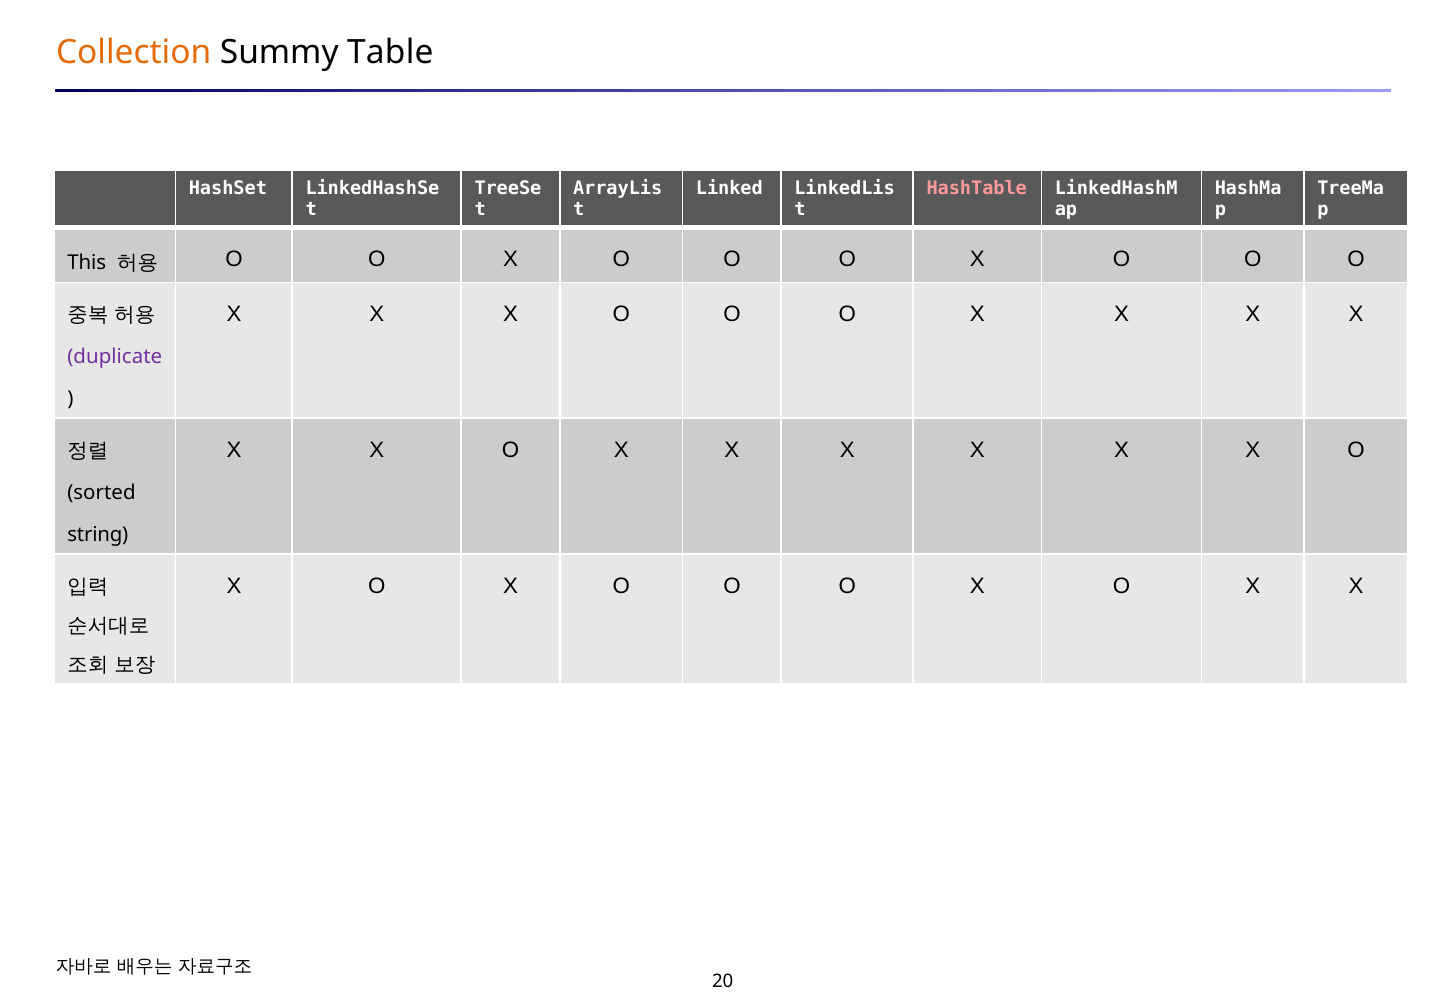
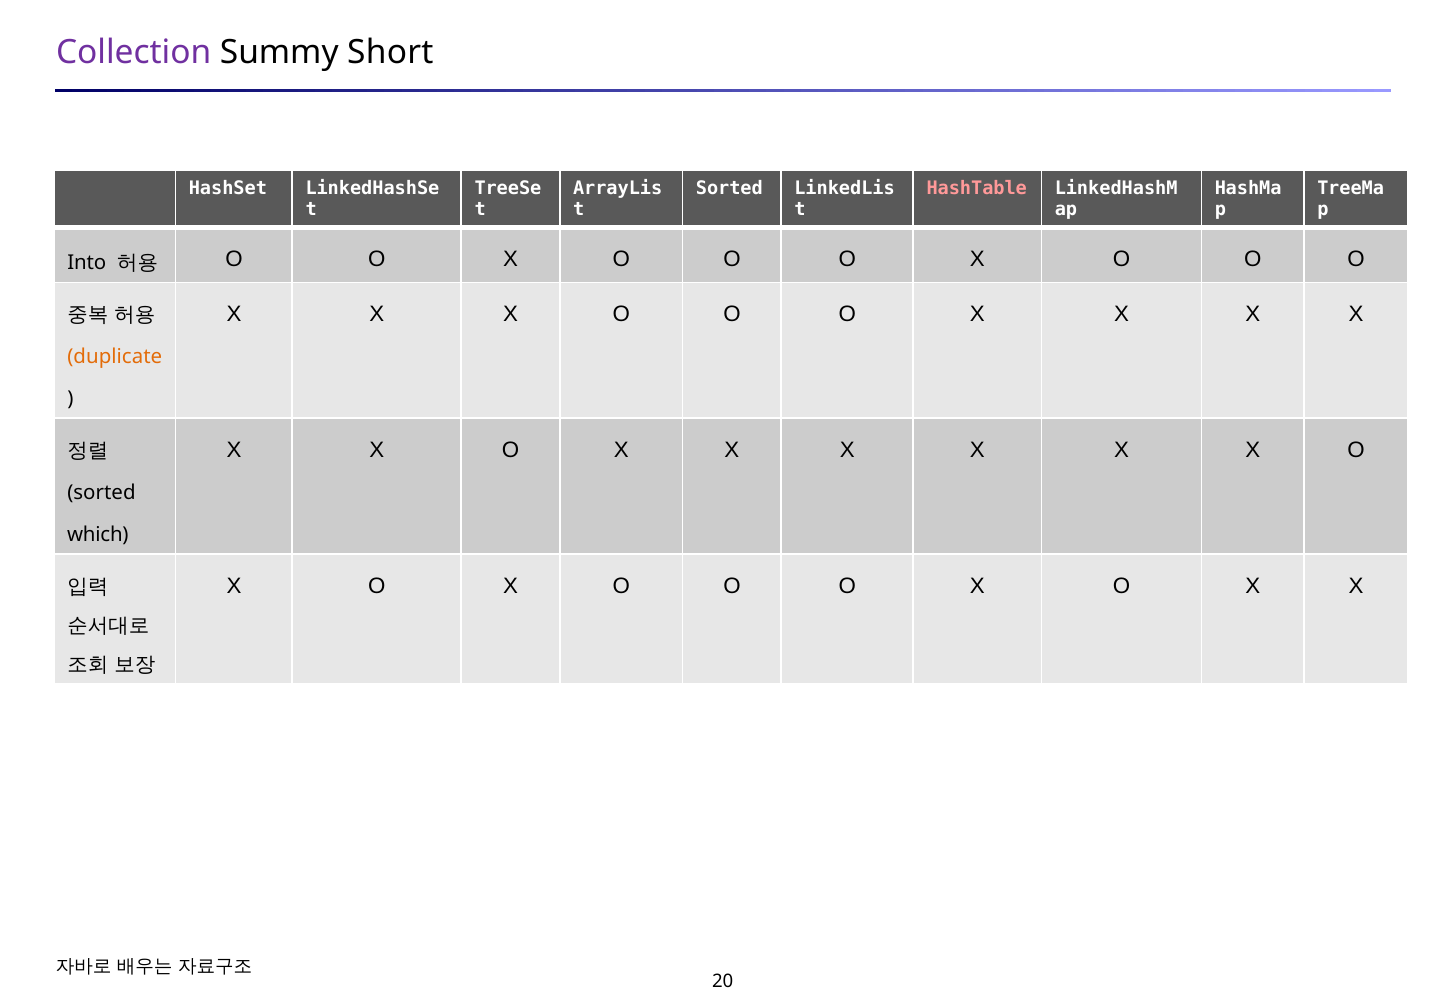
Collection colour: orange -> purple (134, 52)
Table: Table -> Short (390, 52)
Linked: Linked -> Sorted (729, 188)
This: This -> Into (87, 263)
duplicate colour: purple -> orange (115, 357)
string: string -> which (98, 535)
